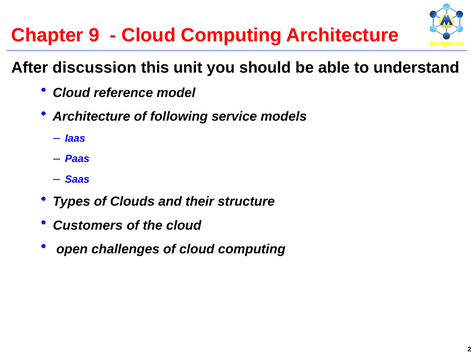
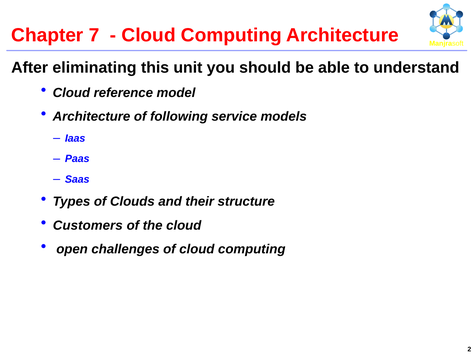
9: 9 -> 7 (94, 35)
discussion: discussion -> eliminating (94, 68)
